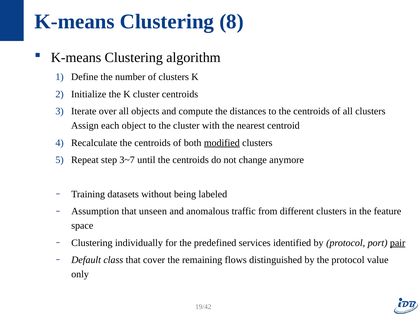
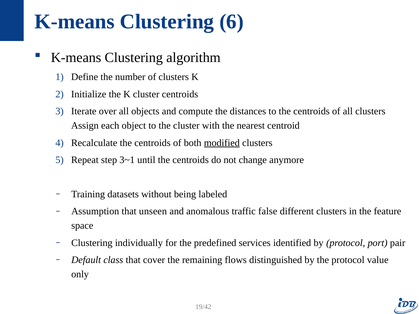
8: 8 -> 6 (232, 22)
3~7: 3~7 -> 3~1 (127, 160)
from: from -> false (268, 212)
pair underline: present -> none (398, 243)
